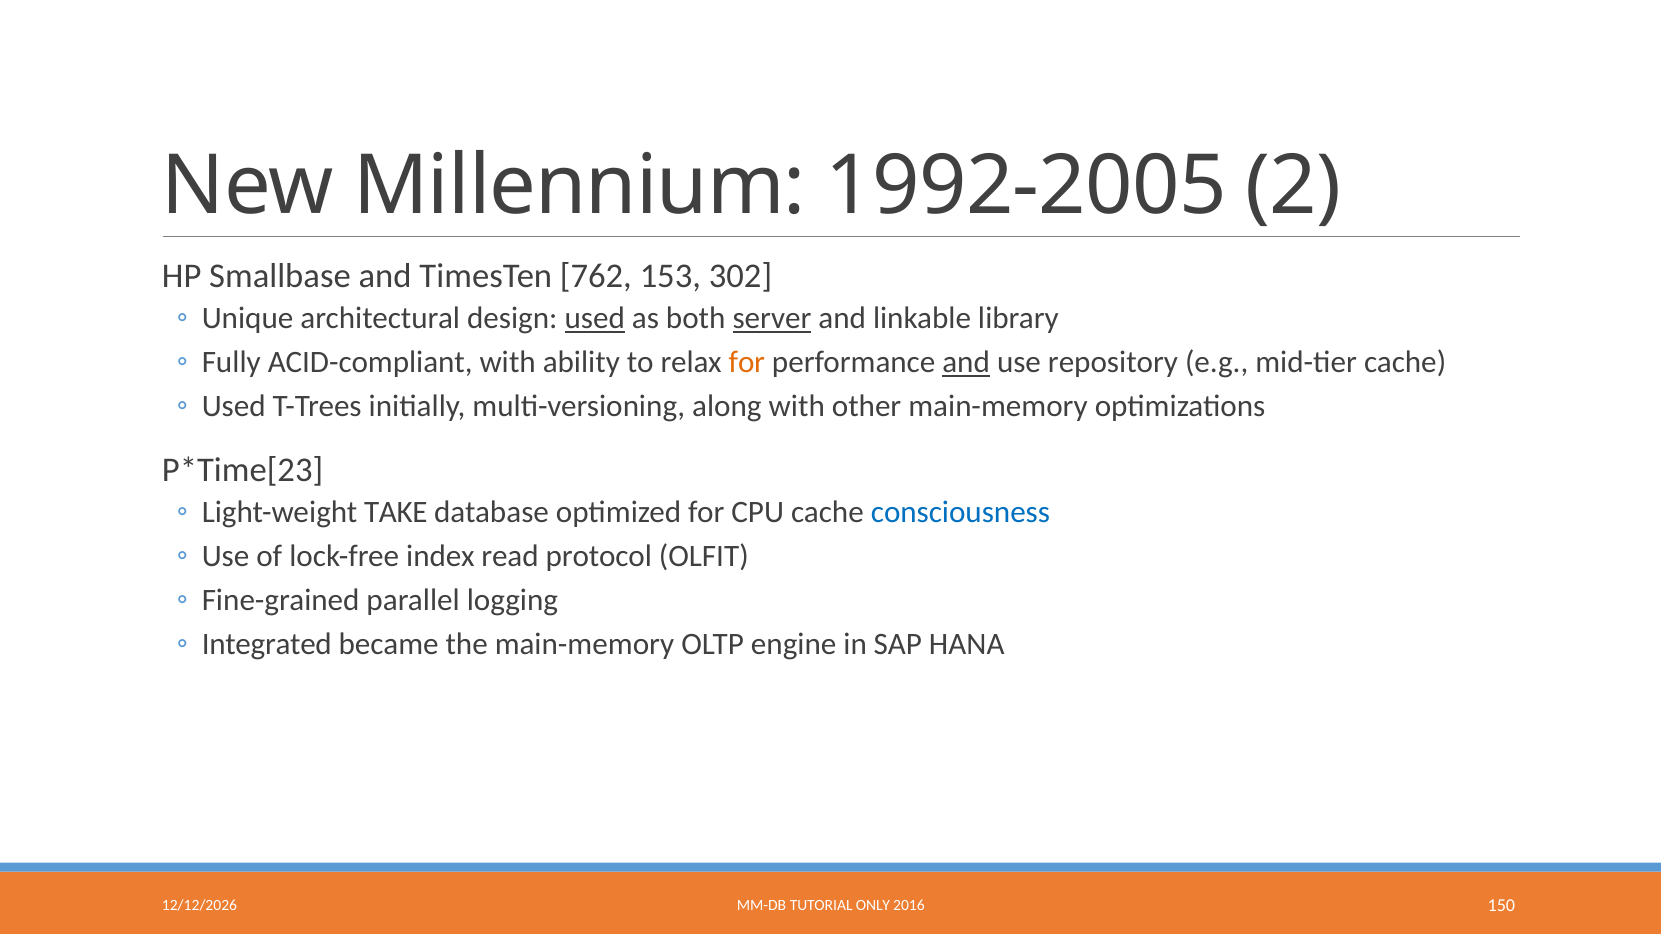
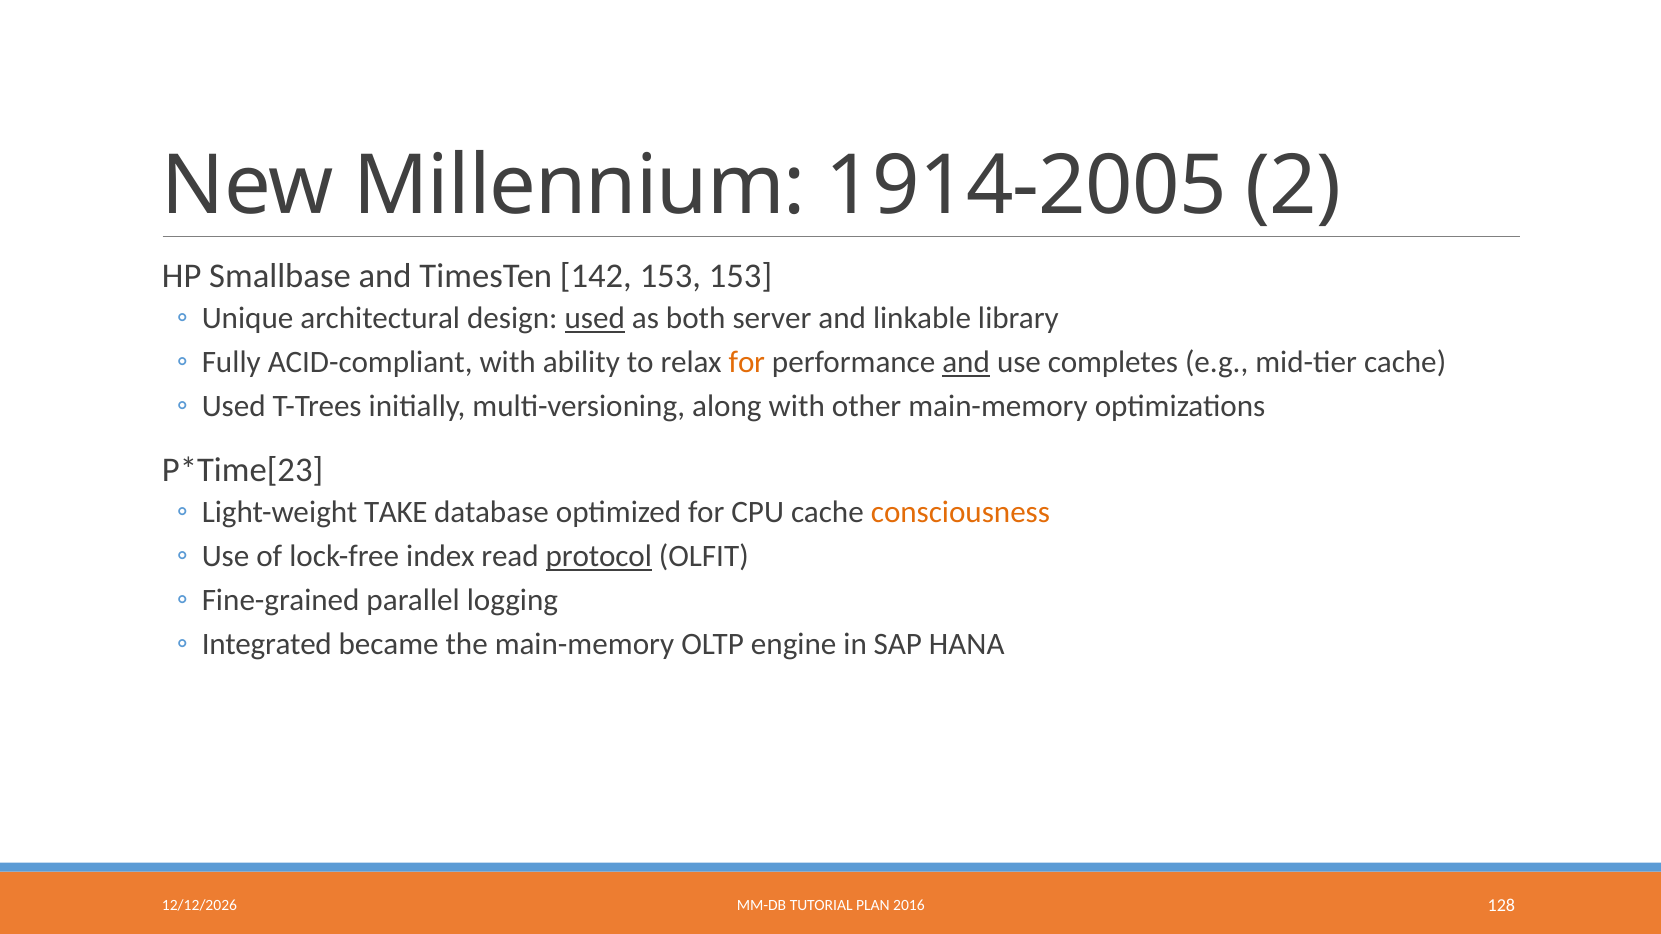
1992-2005: 1992-2005 -> 1914-2005 (1026, 186)
762: 762 -> 142 (596, 276)
153 302: 302 -> 153 (740, 276)
server underline: present -> none (772, 319)
repository: repository -> completes (1113, 363)
consciousness colour: blue -> orange (960, 512)
protocol underline: none -> present (599, 557)
ONLY: ONLY -> PLAN (873, 906)
150: 150 -> 128 (1501, 906)
